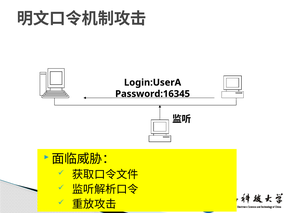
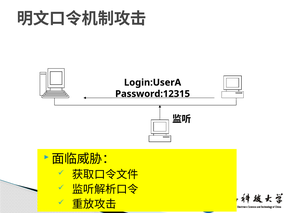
Password:16345: Password:16345 -> Password:12315 (153, 94)
